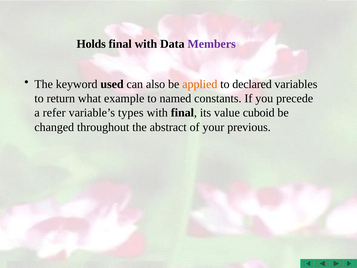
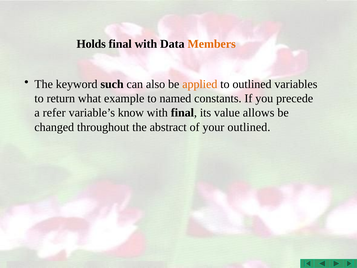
Members colour: purple -> orange (212, 44)
used: used -> such (112, 84)
to declared: declared -> outlined (252, 84)
types: types -> know (131, 113)
cuboid: cuboid -> allows (259, 113)
your previous: previous -> outlined (249, 127)
